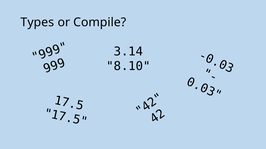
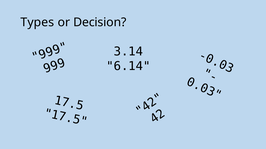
Compile: Compile -> Decision (100, 22)
8.10: 8.10 -> 6.14 (128, 66)
